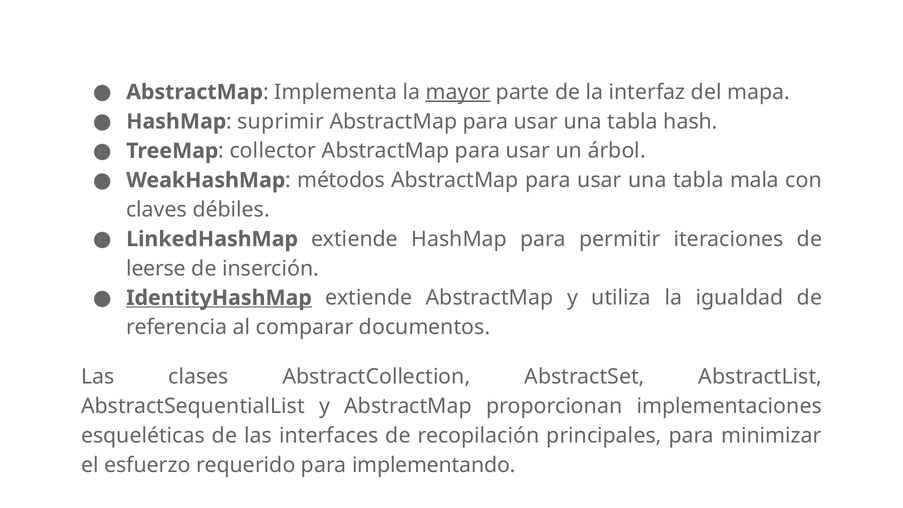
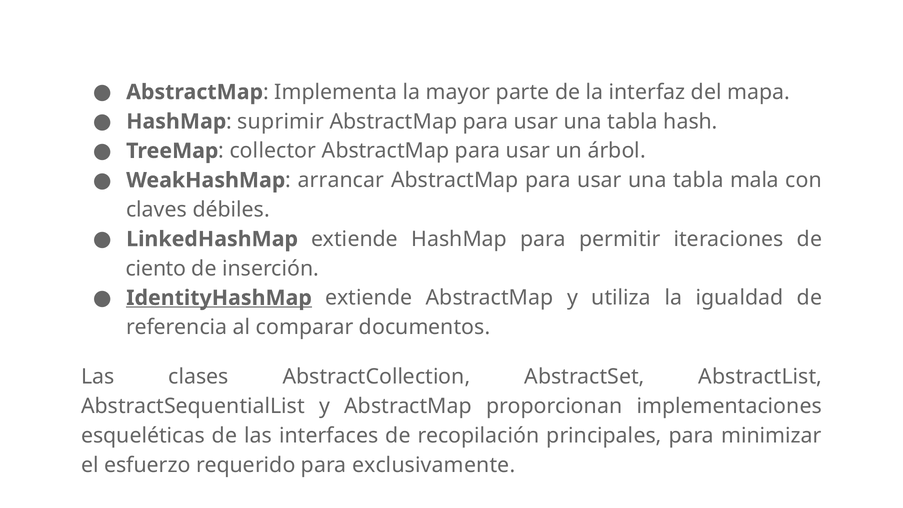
mayor underline: present -> none (458, 92)
métodos: métodos -> arrancar (341, 180)
leerse: leerse -> ciento (156, 268)
implementando: implementando -> exclusivamente (434, 465)
